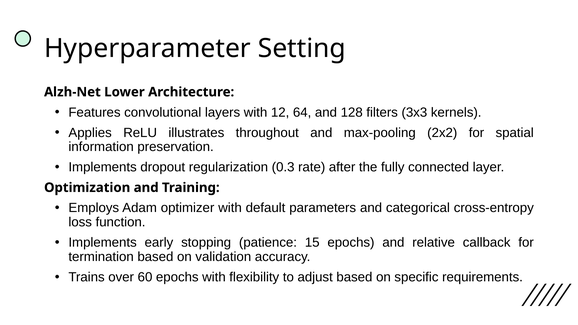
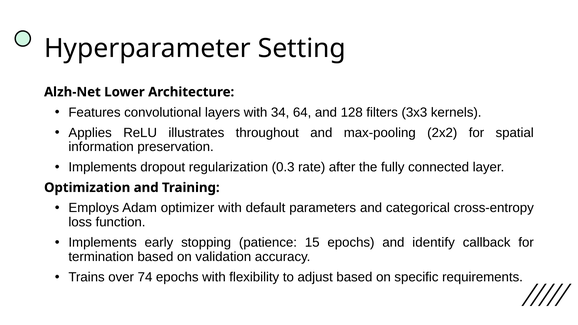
12: 12 -> 34 (280, 112)
relative: relative -> identify (434, 243)
60: 60 -> 74 (145, 277)
